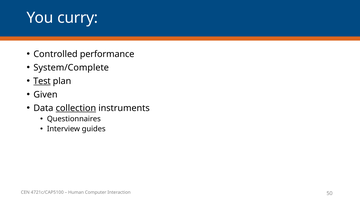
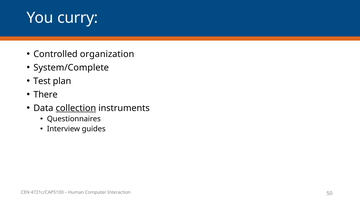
performance: performance -> organization (107, 54)
Test underline: present -> none (42, 81)
Given: Given -> There (46, 94)
